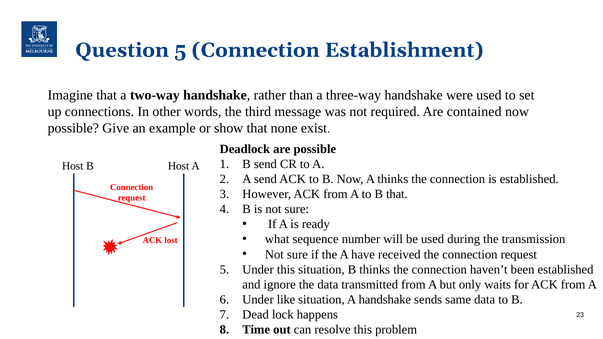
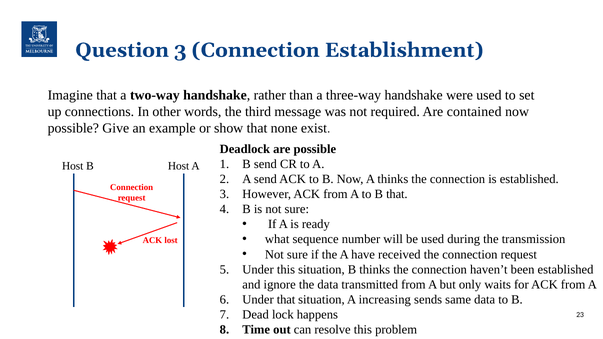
Question 5: 5 -> 3 (180, 50)
Under like: like -> that (286, 300)
A handshake: handshake -> increasing (385, 300)
